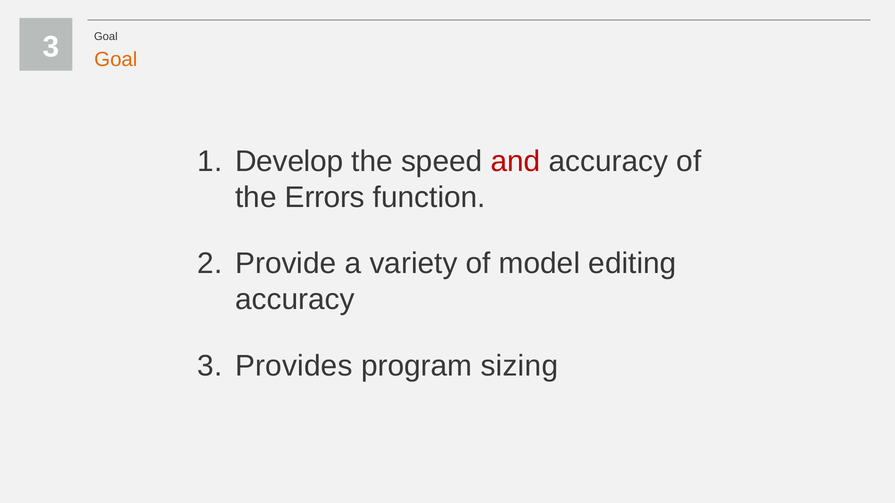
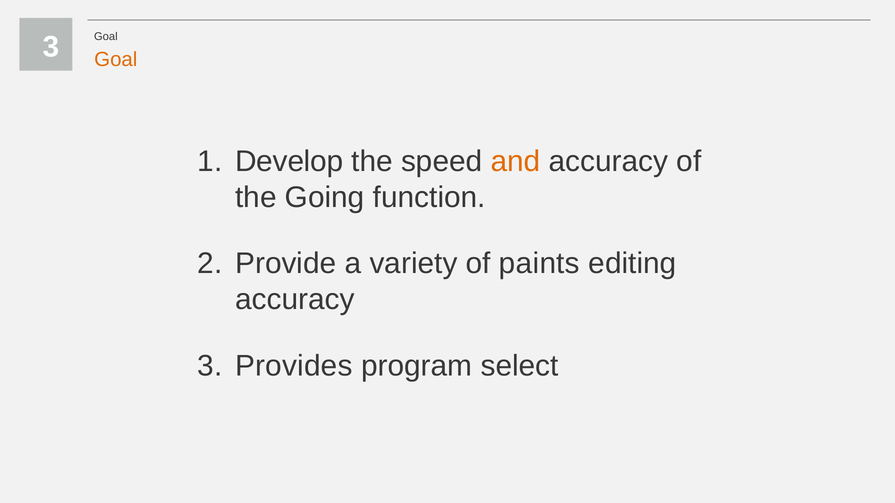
and colour: red -> orange (516, 162)
Errors: Errors -> Going (325, 198)
model: model -> paints (539, 264)
sizing: sizing -> select (520, 366)
